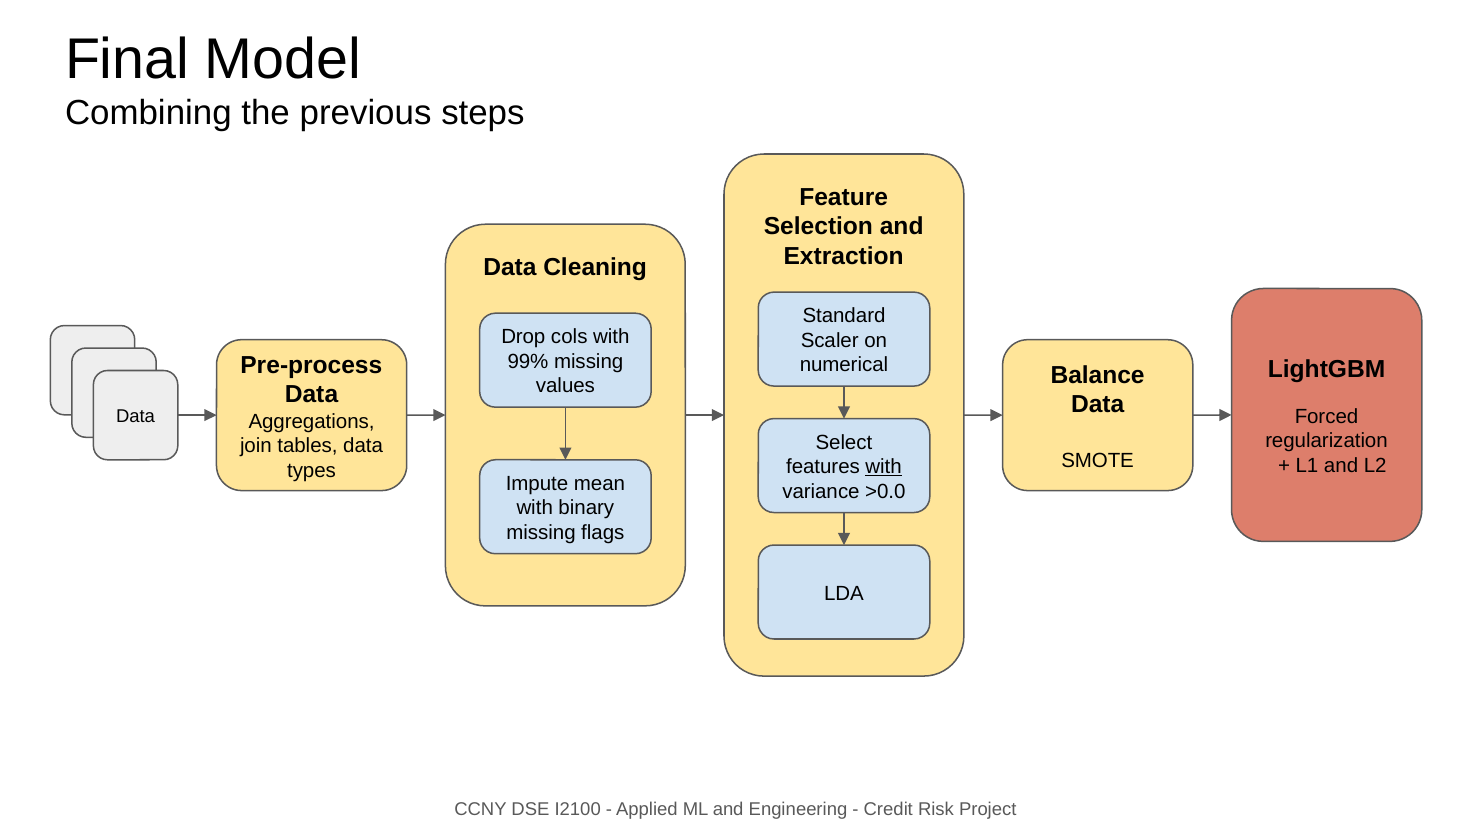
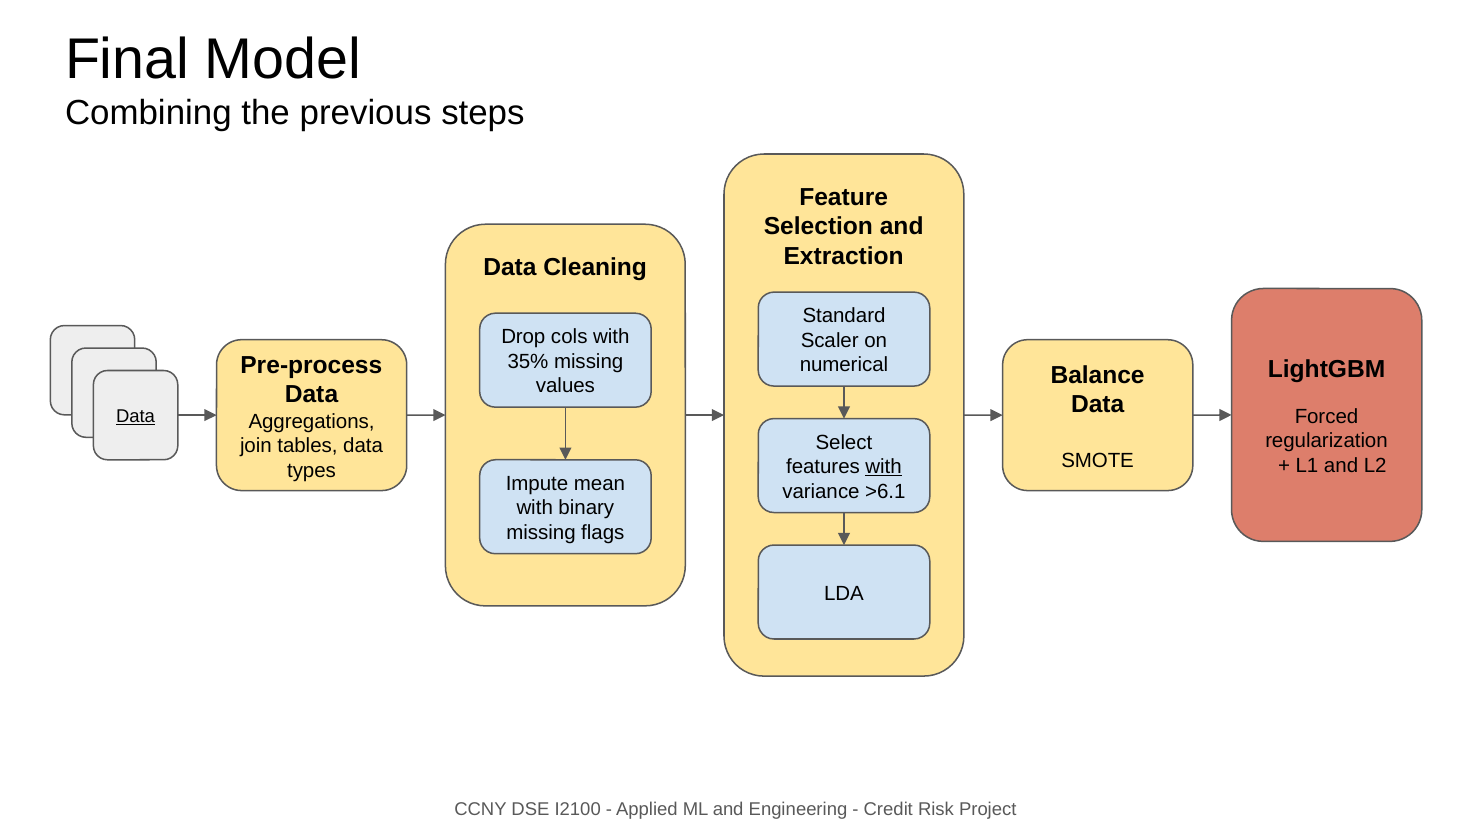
99%: 99% -> 35% (528, 362)
Data underline: none -> present (136, 417)
>0.0: >0.0 -> >6.1 (885, 492)
